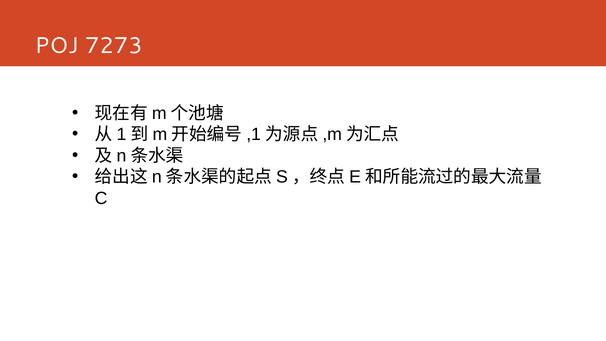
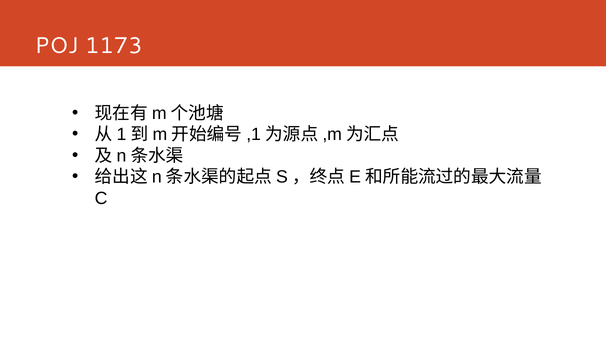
7273: 7273 -> 1173 (114, 46)
